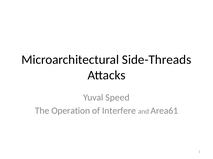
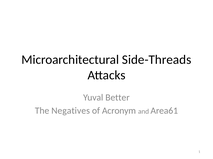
Speed: Speed -> Better (118, 98)
Operation: Operation -> Negatives (71, 111)
Interfere: Interfere -> Acronym (119, 111)
